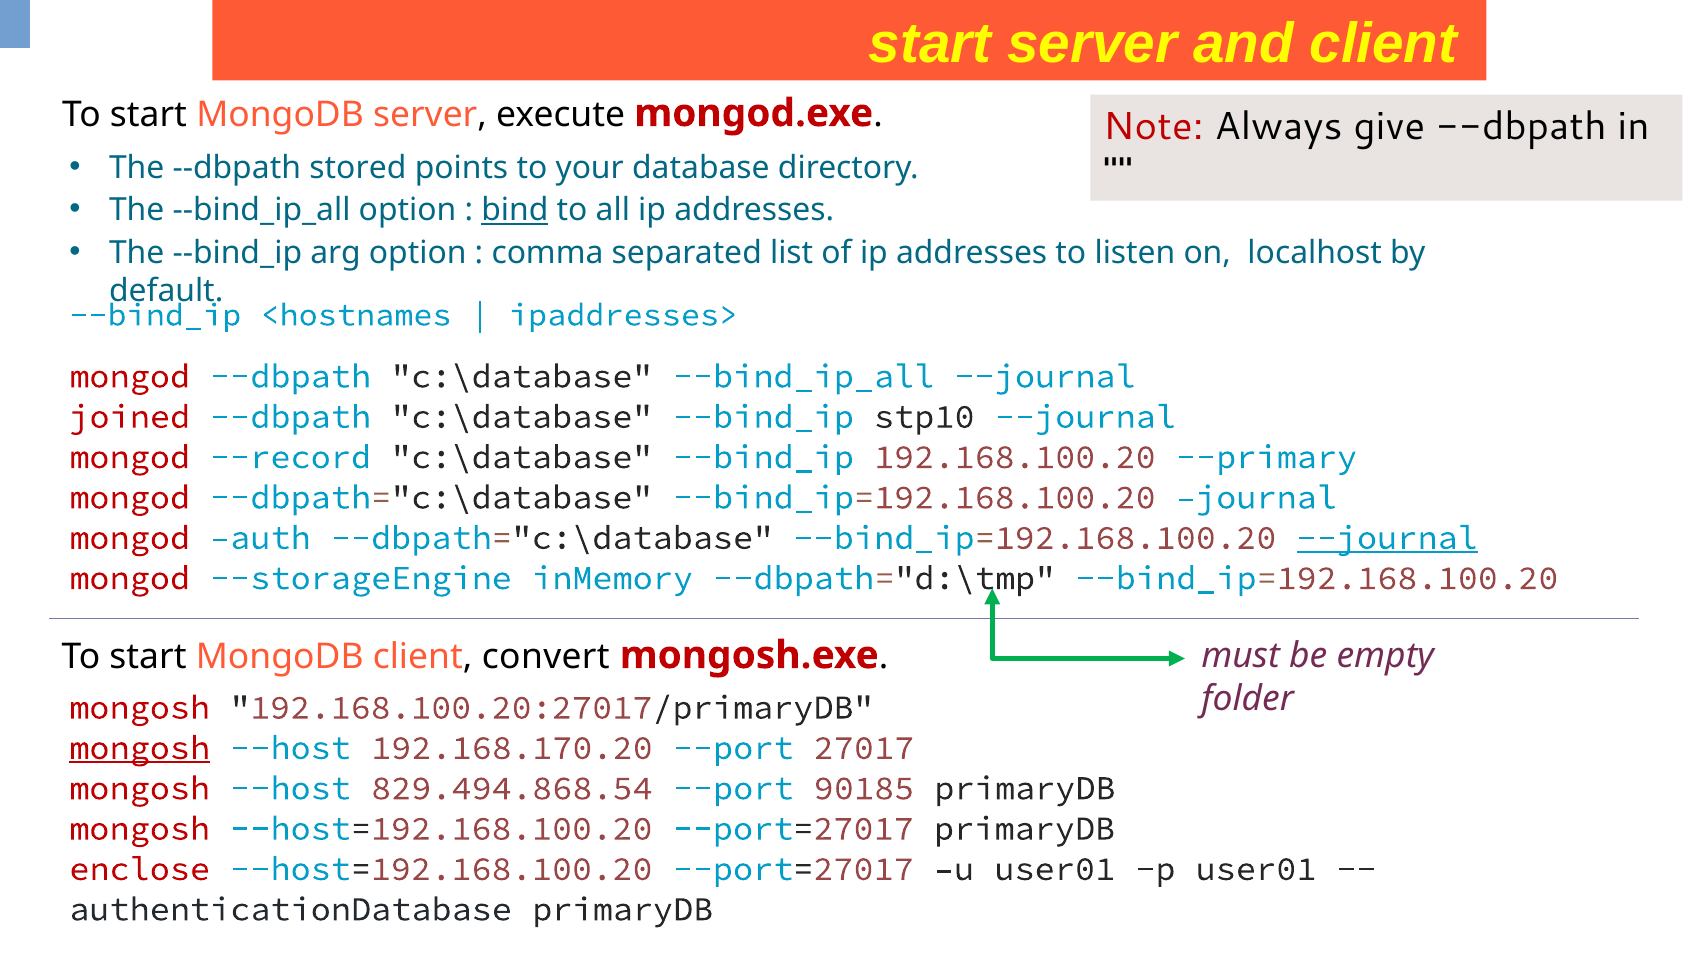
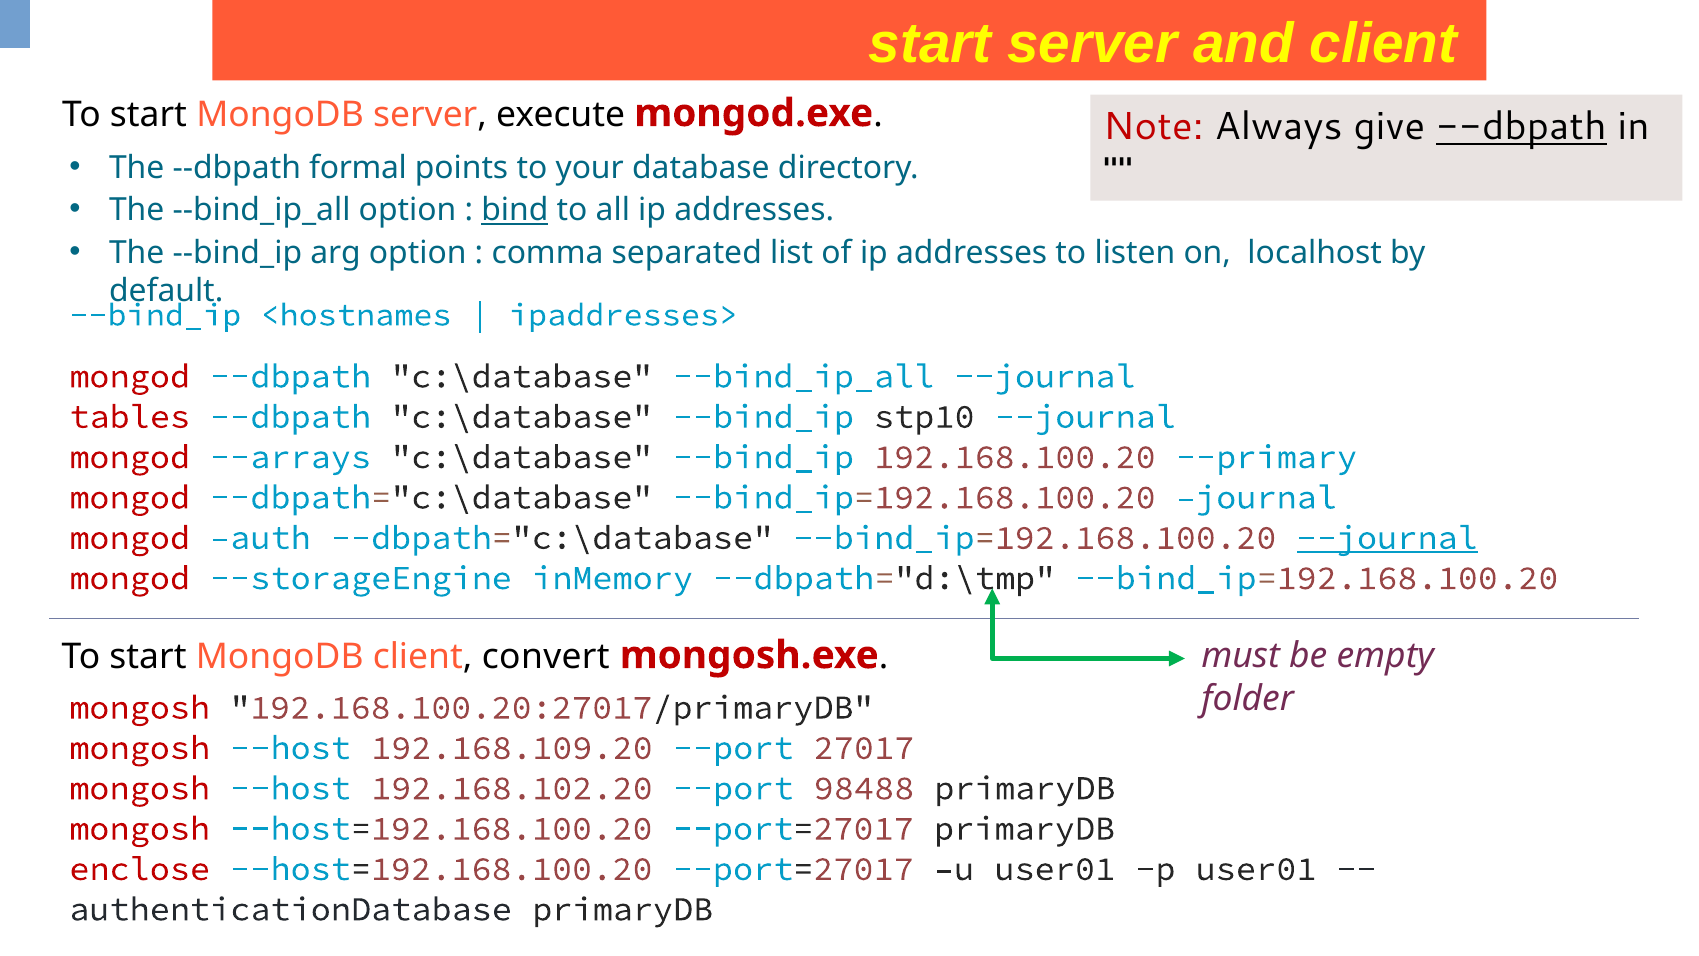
--dbpath underline: none -> present (1521, 127)
stored: stored -> formal (358, 167)
joined: joined -> tables (130, 416)
--record: --record -> --arrays (291, 457)
mongosh underline: present -> none (140, 748)
192.168.170.20: 192.168.170.20 -> 192.168.109.20 (512, 748)
829.494.868.54: 829.494.868.54 -> 192.168.102.20 (512, 788)
90185: 90185 -> 98488 (864, 788)
